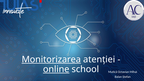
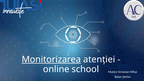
online underline: present -> none (56, 69)
